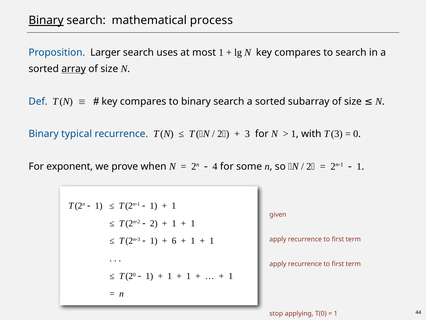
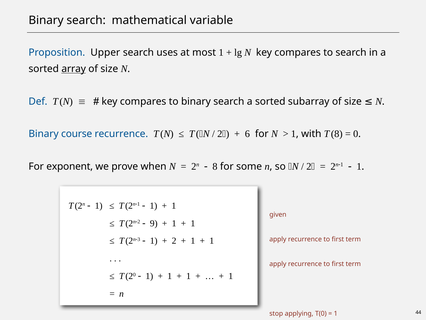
Binary underline: present -> none (46, 20)
process: process -> variable (211, 20)
Larger: Larger -> Upper (105, 53)
typical: typical -> course (77, 134)
3: 3 -> 6 (247, 134)
T 3: 3 -> 8 (337, 134)
4: 4 -> 8 (215, 166)
2: 2 -> 9 (154, 223)
6: 6 -> 2 (174, 241)
